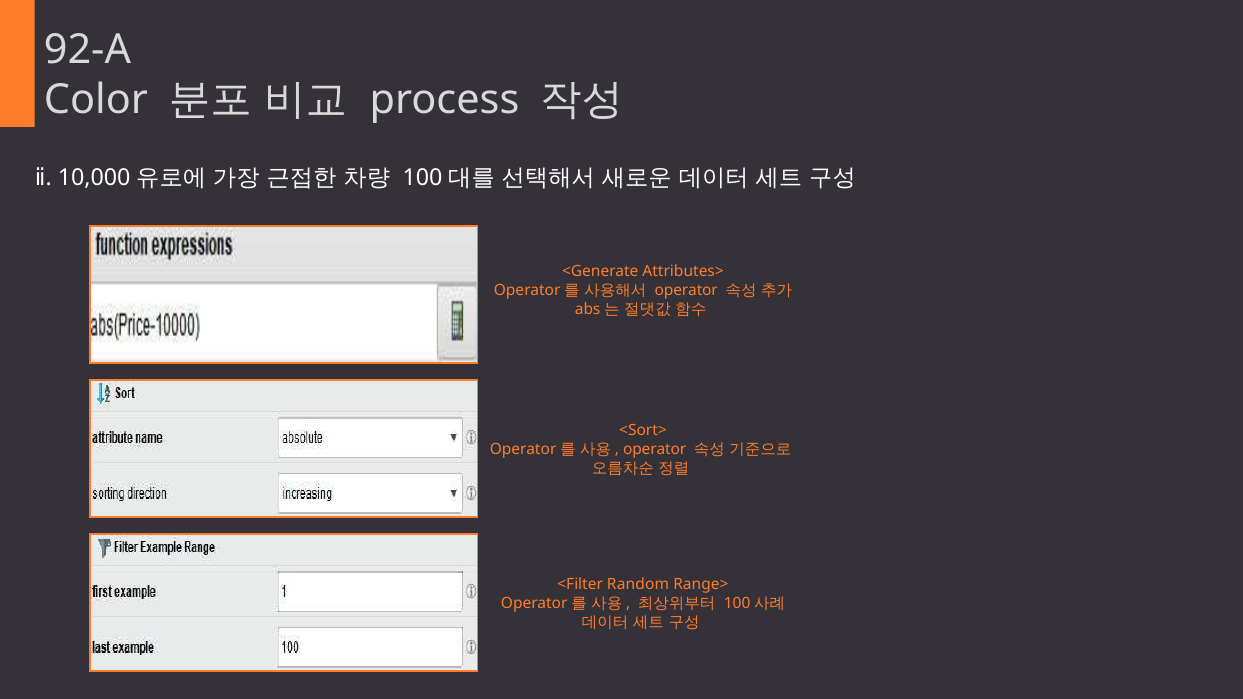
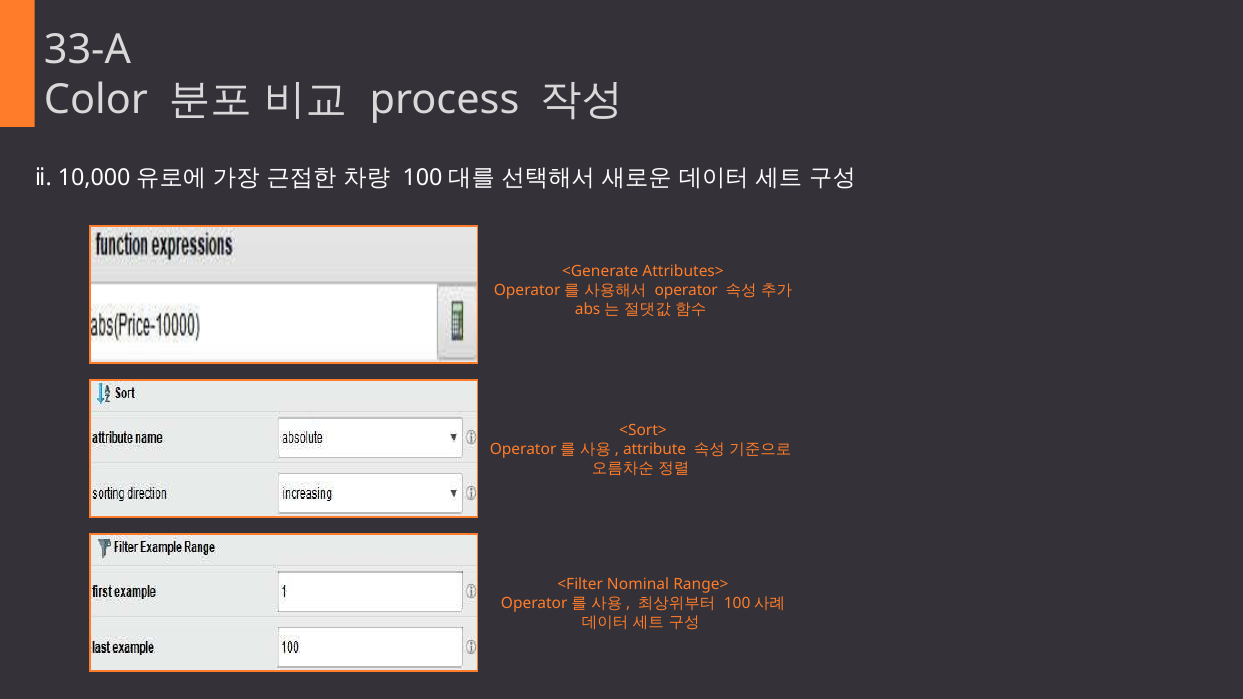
92-A: 92-A -> 33-A (87, 50)
operator: operator -> attribute (655, 450)
Random: Random -> Nominal (638, 585)
